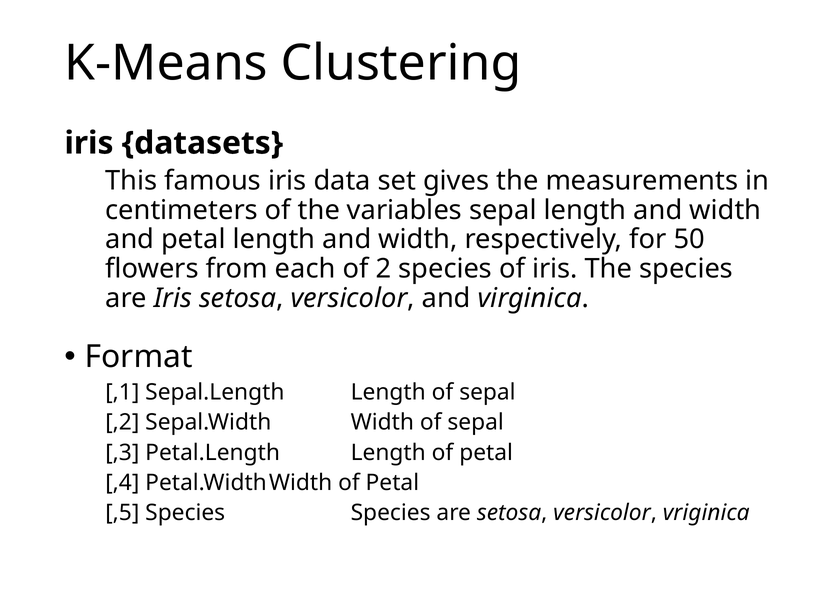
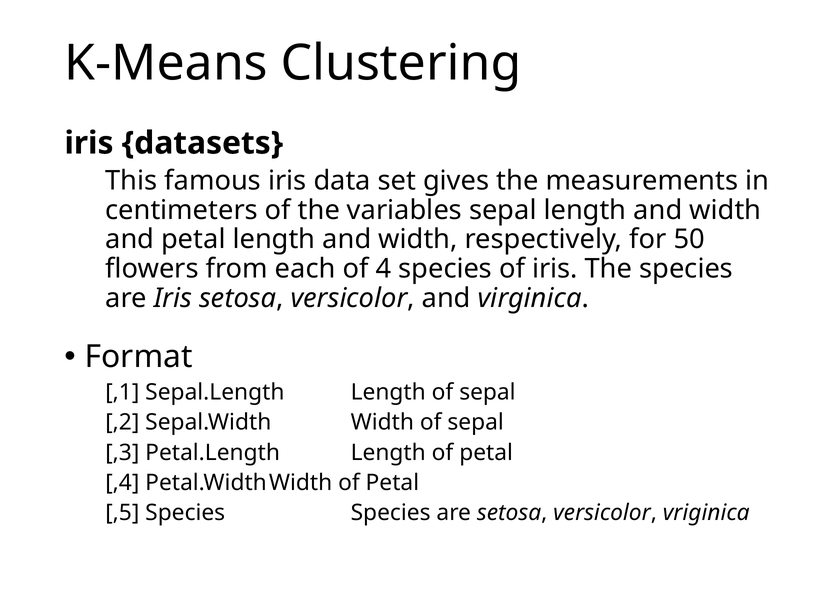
2: 2 -> 4 (383, 269)
